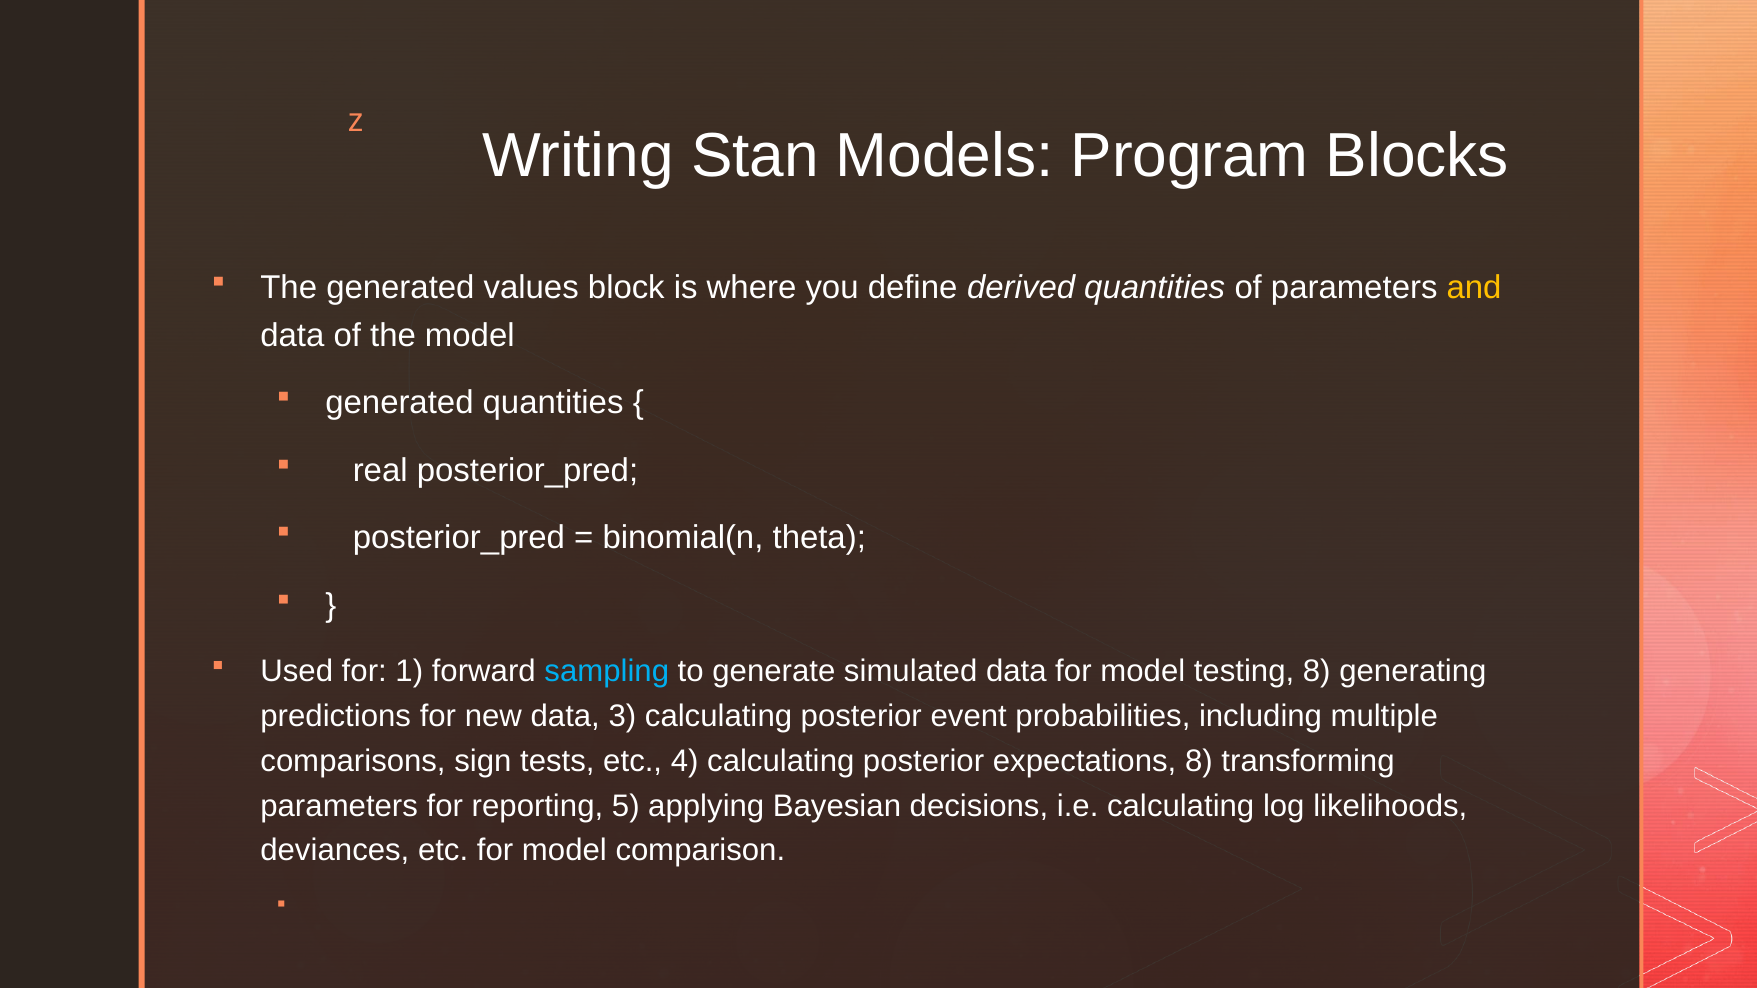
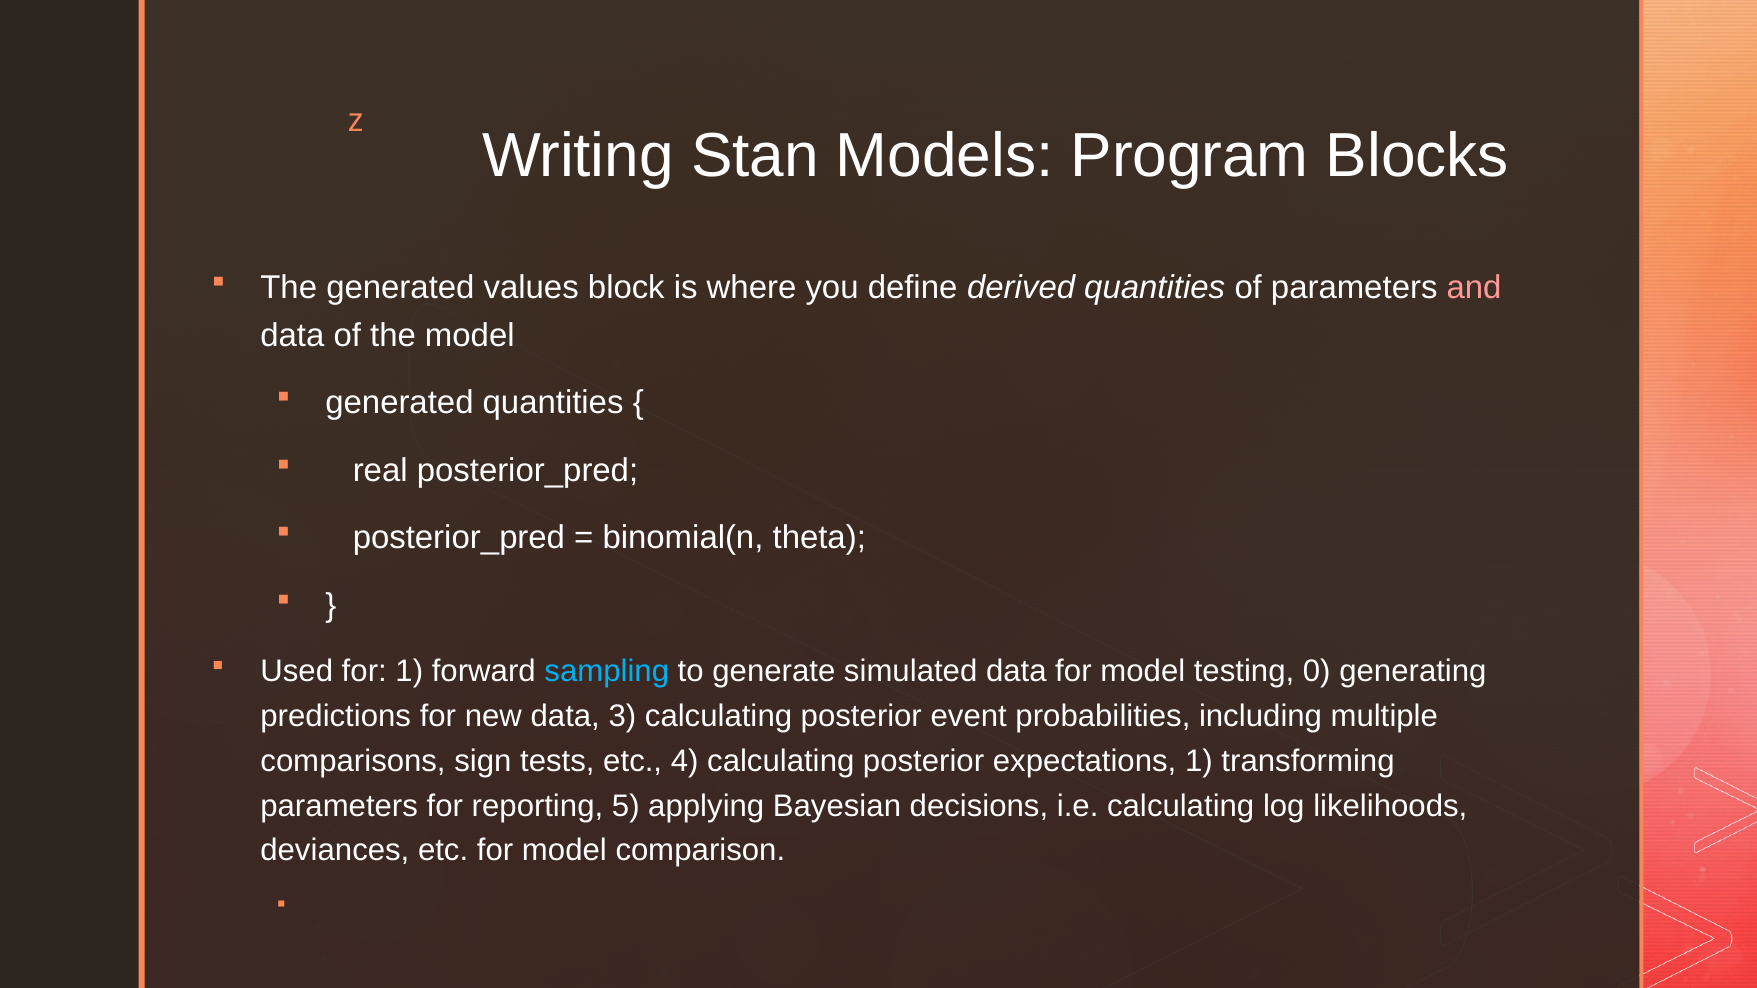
and colour: yellow -> pink (1474, 288)
testing 8: 8 -> 0 (1317, 672)
expectations 8: 8 -> 1 (1199, 761)
